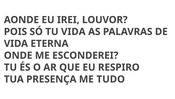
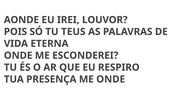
TU VIDA: VIDA -> TEUS (73, 32)
ME TUDO: TUDO -> ONDE (111, 79)
